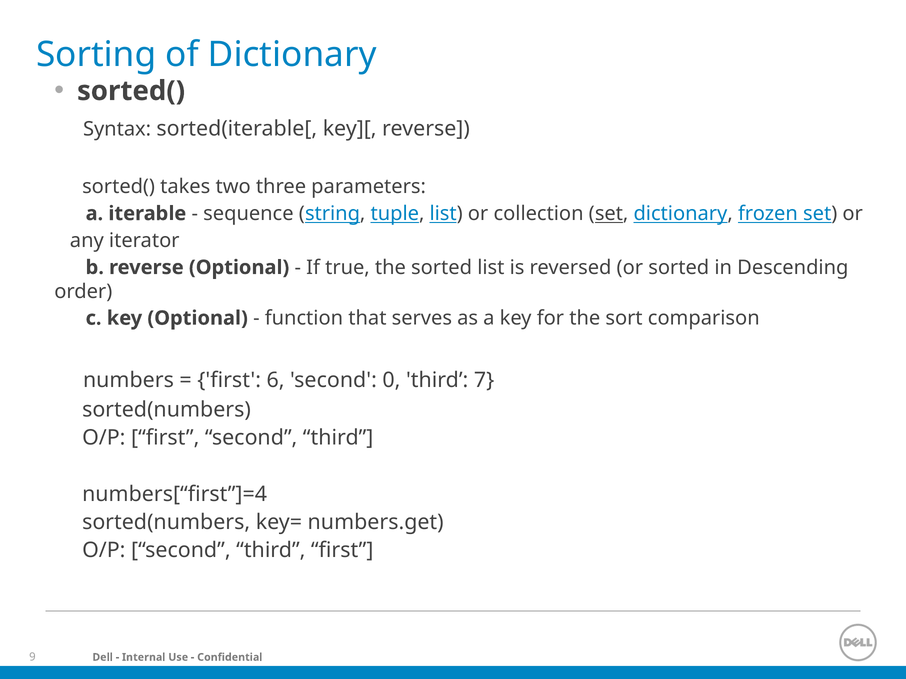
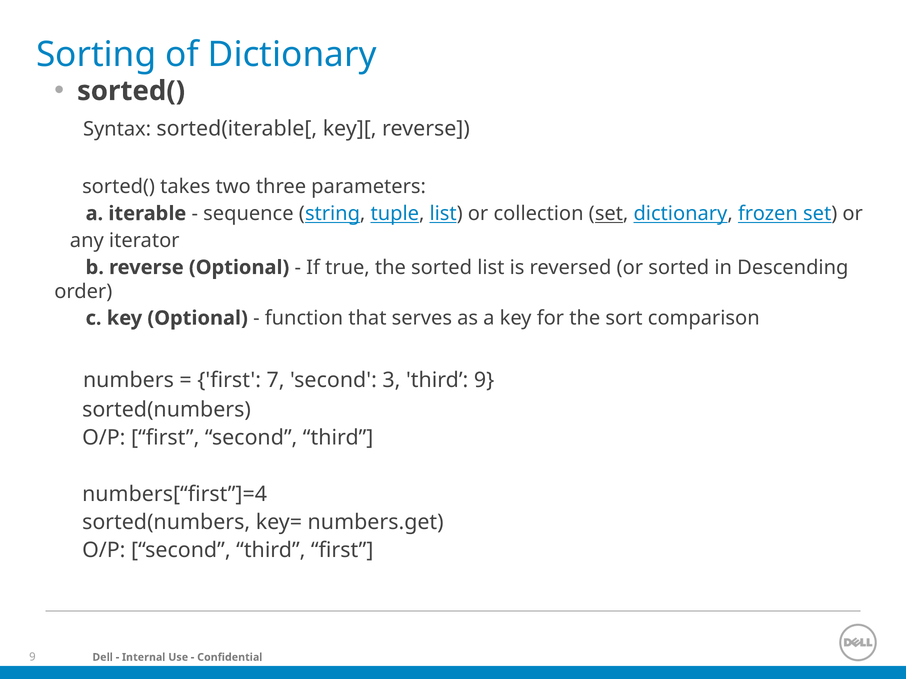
6: 6 -> 7 (276, 380)
0: 0 -> 3 (391, 380)
third 7: 7 -> 9 (484, 380)
